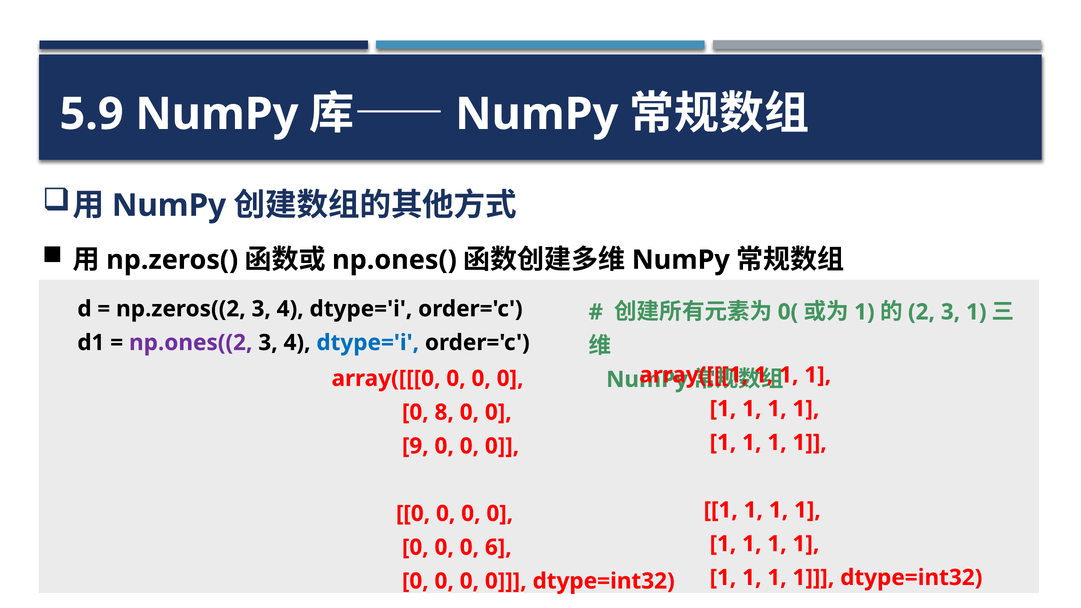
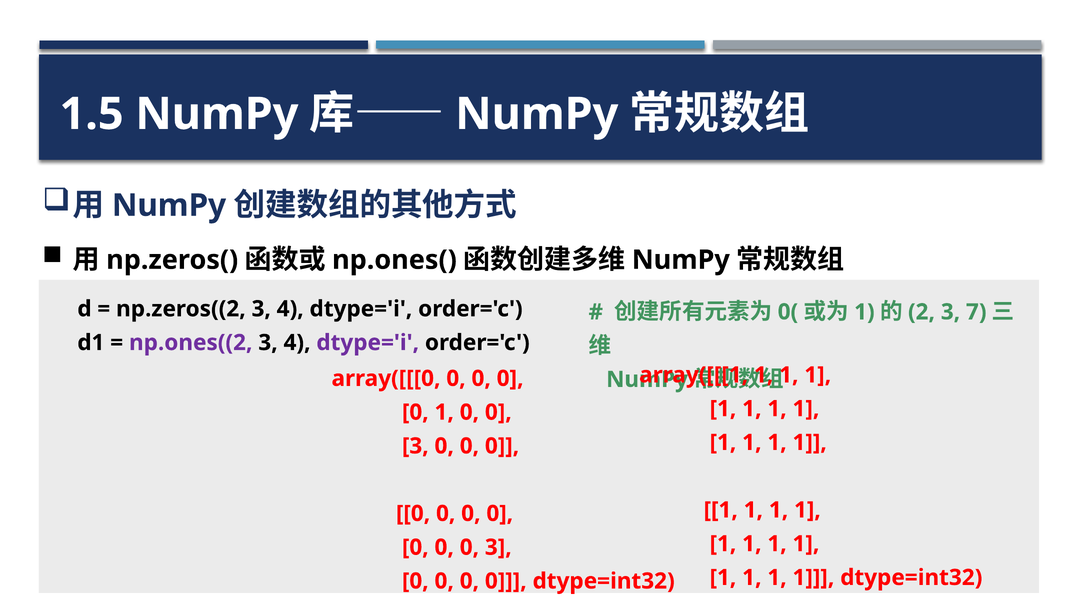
5.9: 5.9 -> 1.5 (92, 114)
3 1: 1 -> 7 (976, 312)
dtype='i colour: blue -> purple (368, 343)
0 8: 8 -> 1 (444, 412)
9: 9 -> 3 (415, 446)
0 0 0 6: 6 -> 3 (498, 547)
